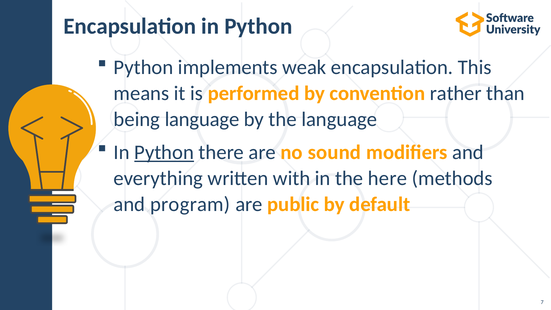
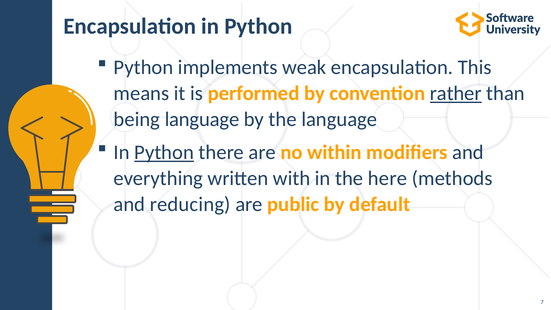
rather underline: none -> present (456, 93)
sound: sound -> within (335, 152)
program: program -> reducing (190, 204)
